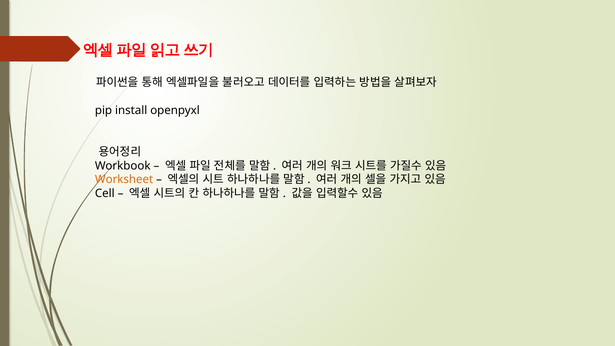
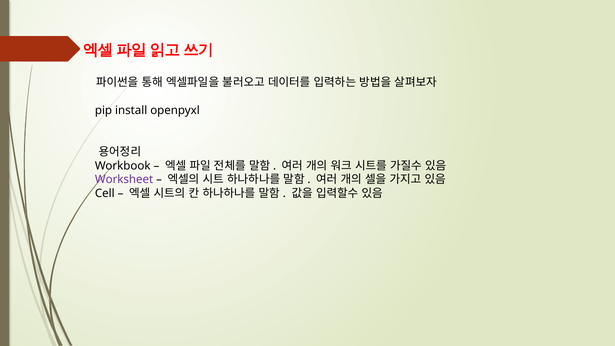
Worksheet colour: orange -> purple (124, 180)
